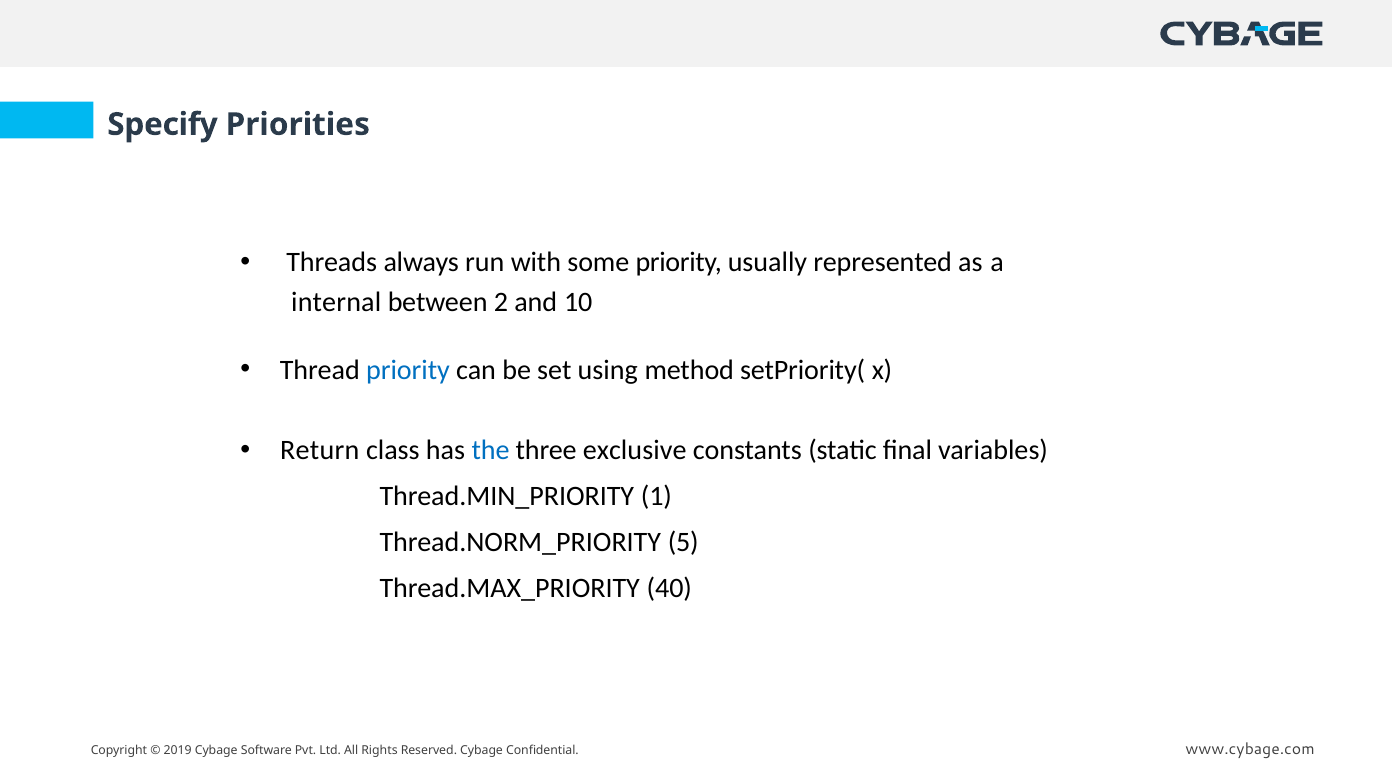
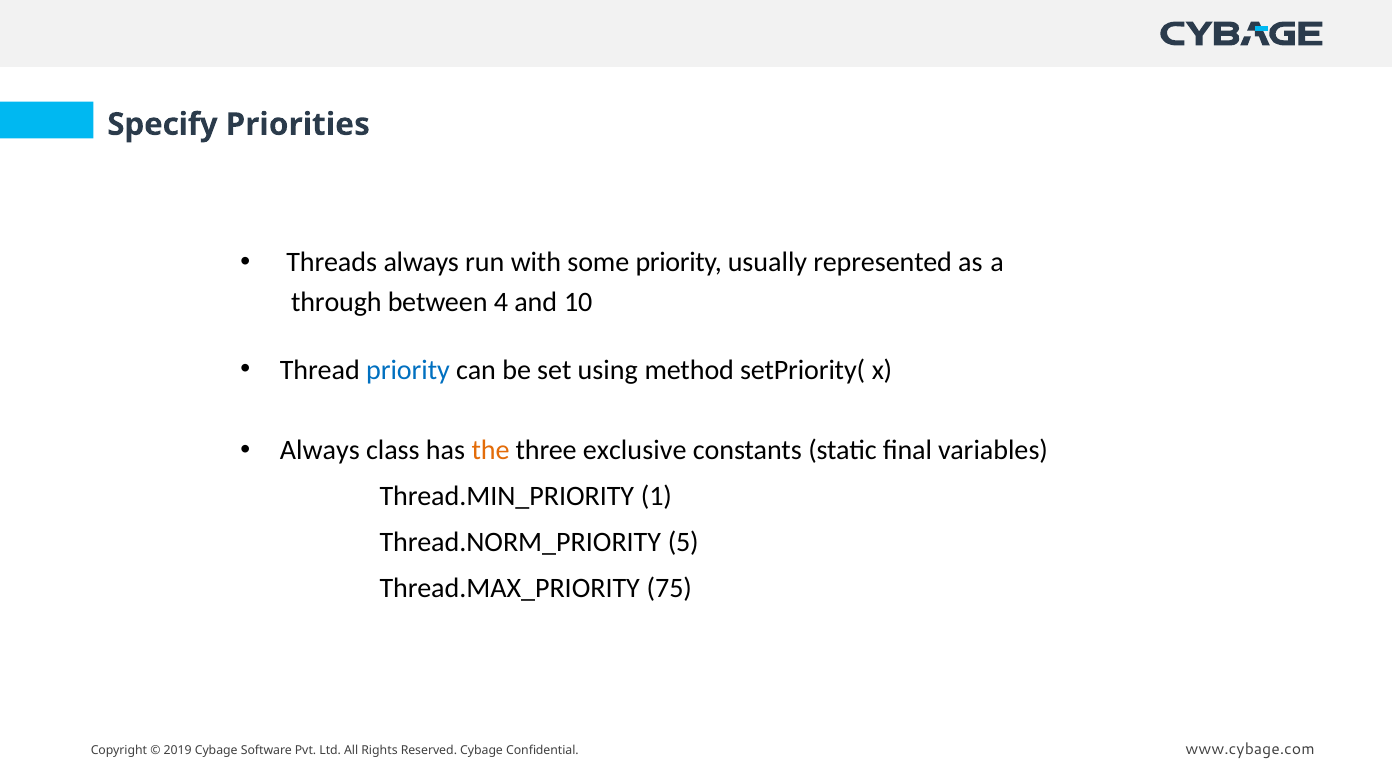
internal: internal -> through (336, 302)
2: 2 -> 4 (501, 302)
Return: Return -> Always (320, 451)
the colour: blue -> orange (491, 451)
40: 40 -> 75 (669, 589)
